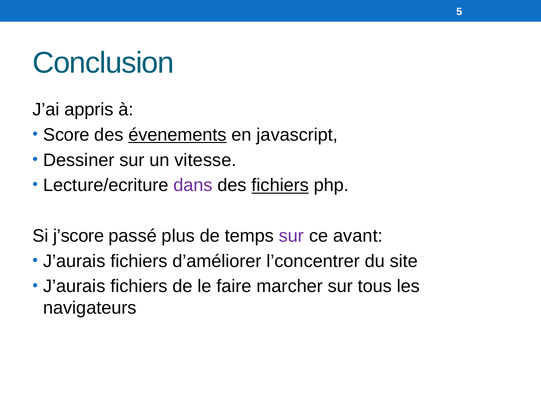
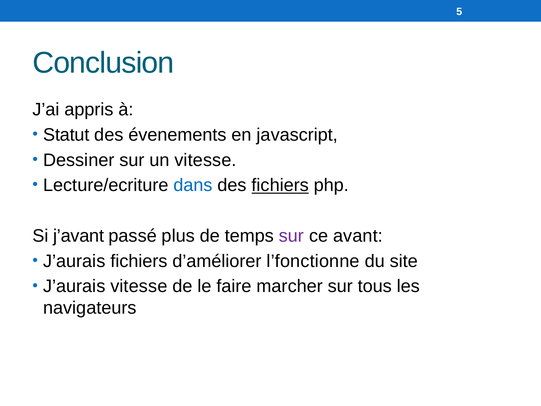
Score: Score -> Statut (66, 135)
évenements underline: present -> none (177, 135)
dans colour: purple -> blue (193, 185)
j’score: j’score -> j’avant (79, 236)
l’concentrer: l’concentrer -> l’fonctionne (313, 261)
fichiers: fichiers -> vitesse (139, 286)
